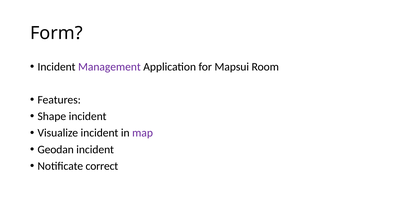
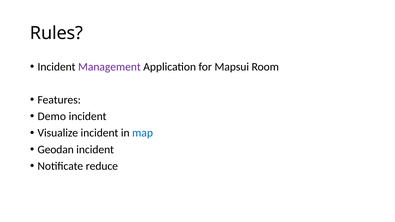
Form: Form -> Rules (56, 33)
Shape: Shape -> Demo (52, 116)
map colour: purple -> blue (143, 133)
correct: correct -> reduce (102, 166)
